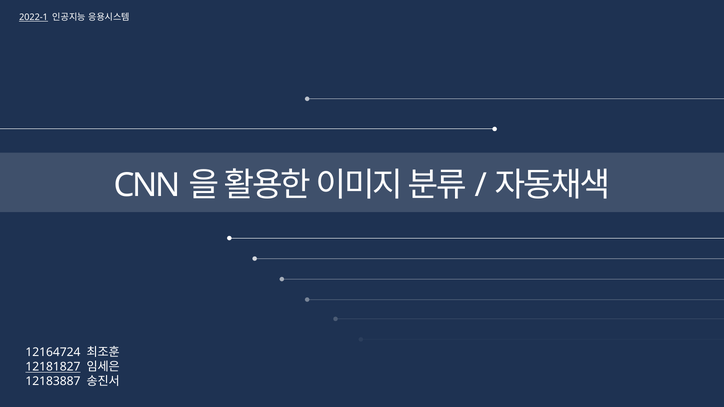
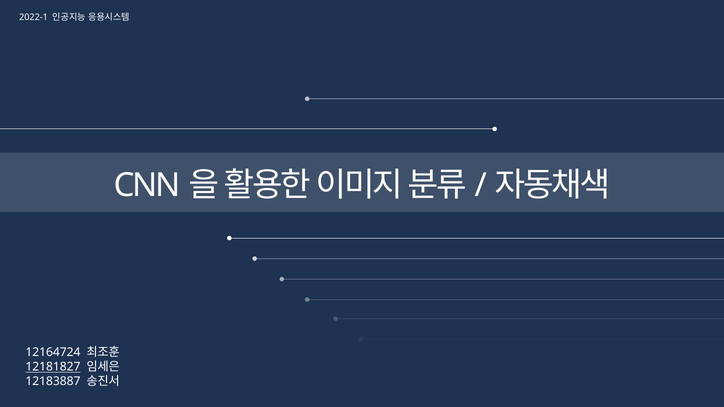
2022-1 underline: present -> none (34, 17)
